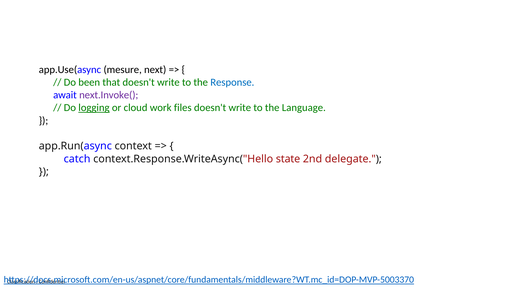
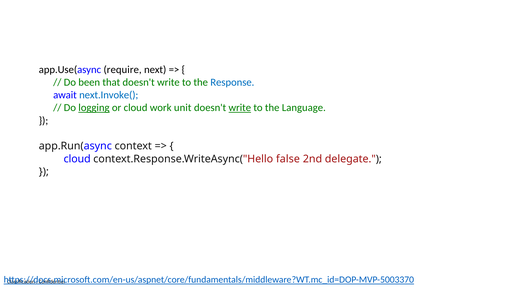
mesure: mesure -> require (123, 69)
next.Invoke( colour: purple -> blue (109, 95)
files: files -> unit (183, 108)
write underline: none -> present (240, 108)
catch: catch -> cloud (77, 159)
state: state -> false (288, 159)
